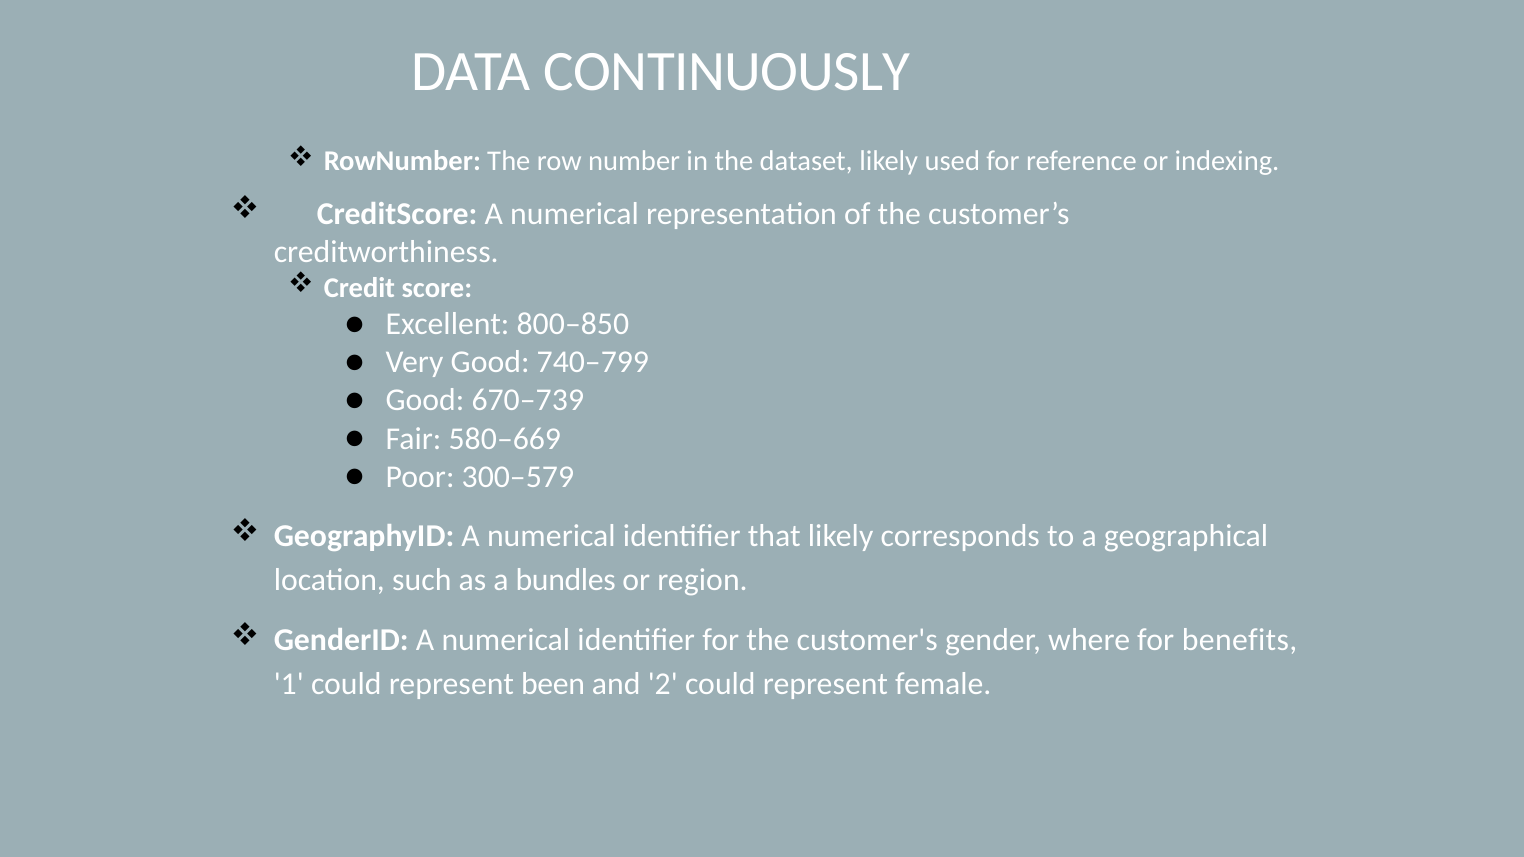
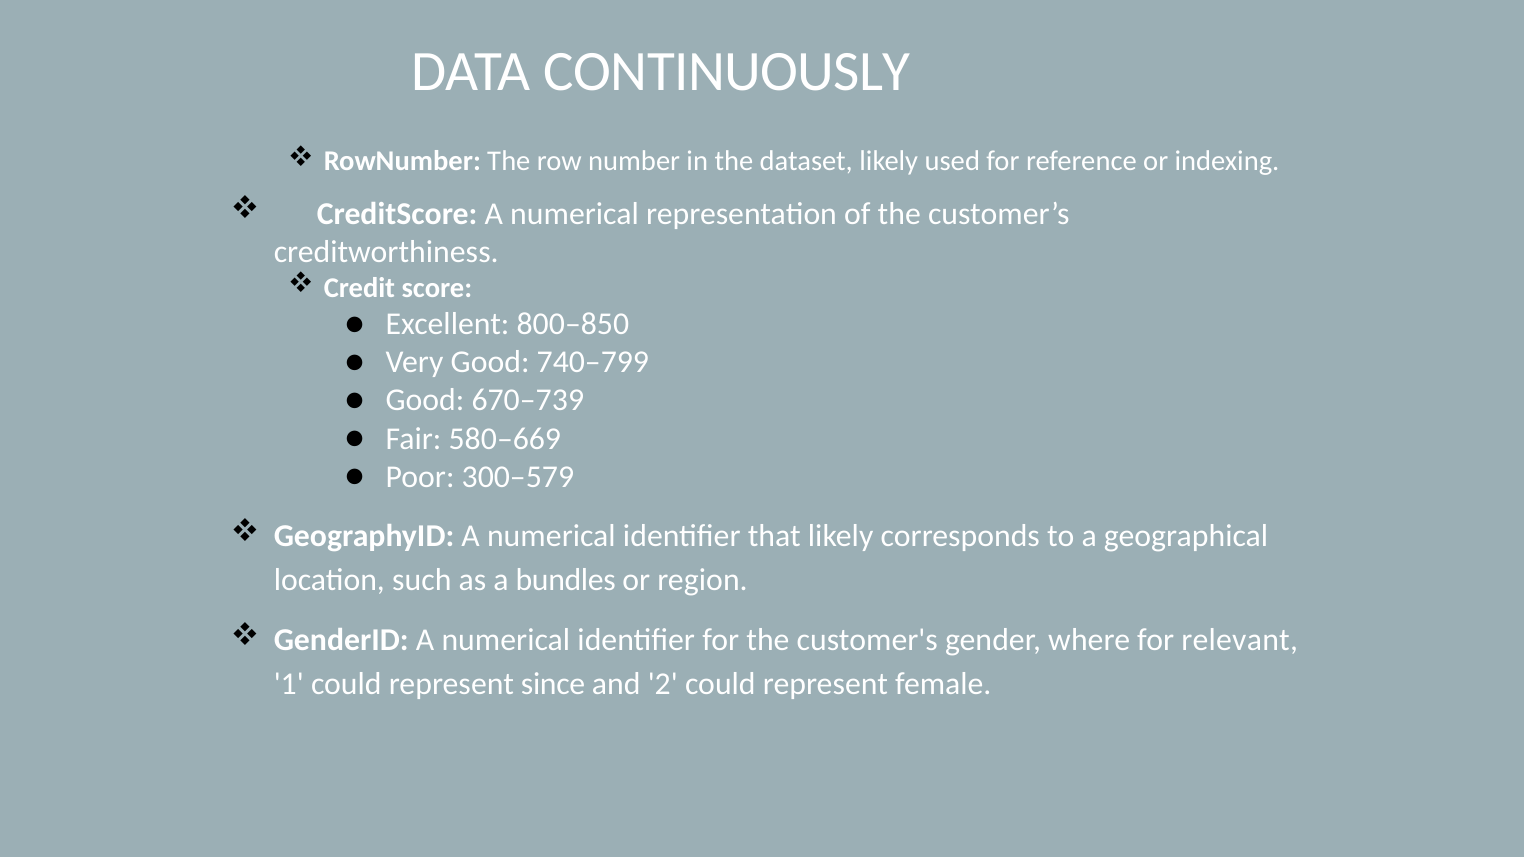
benefits: benefits -> relevant (1240, 640)
been: been -> since (553, 684)
